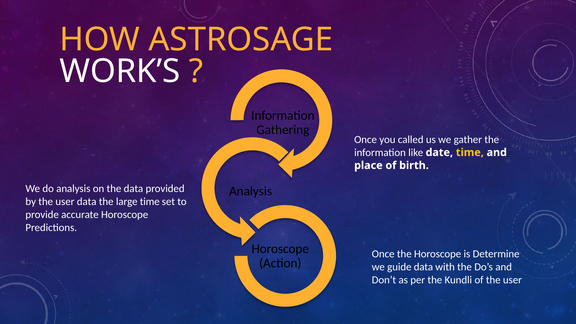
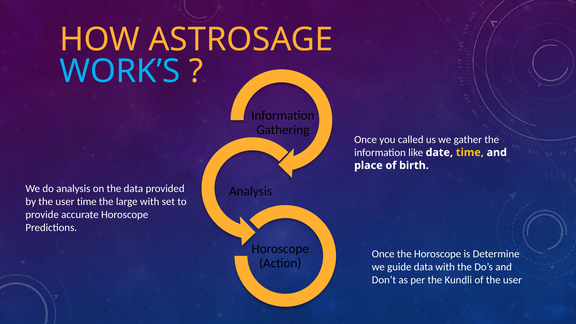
WORK’S colour: white -> light blue (120, 71)
user data: data -> time (87, 202)
large time: time -> with (150, 202)
